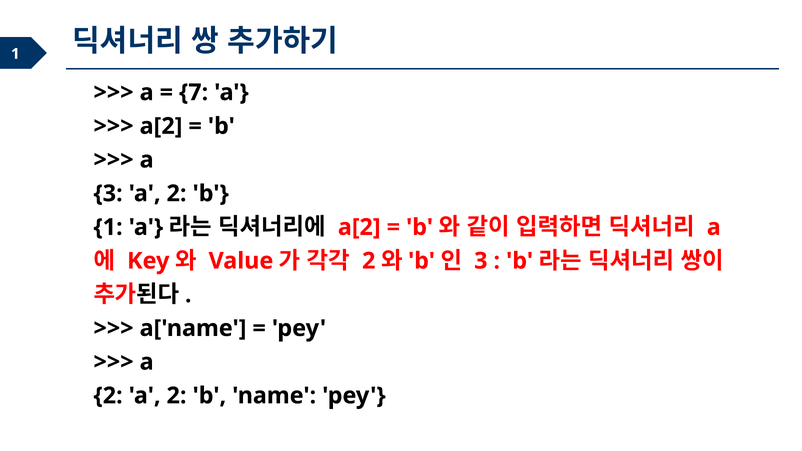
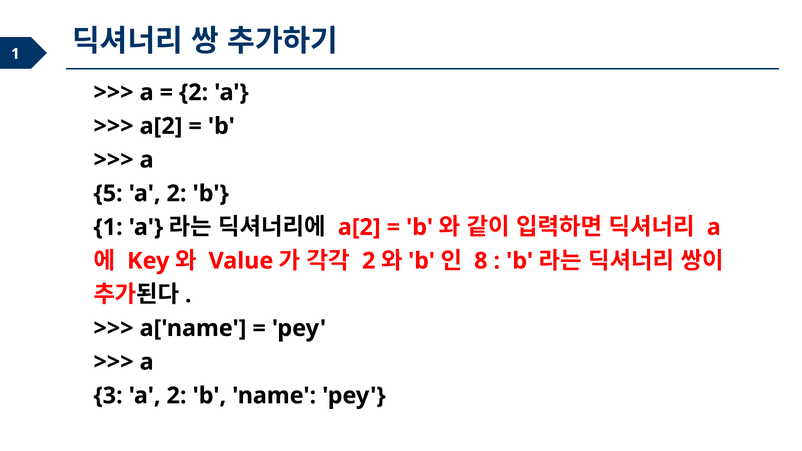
7: 7 -> 2 (194, 92)
3: 3 -> 5 (108, 194)
3: 3 -> 8 (481, 261)
2: 2 -> 3 (108, 396)
